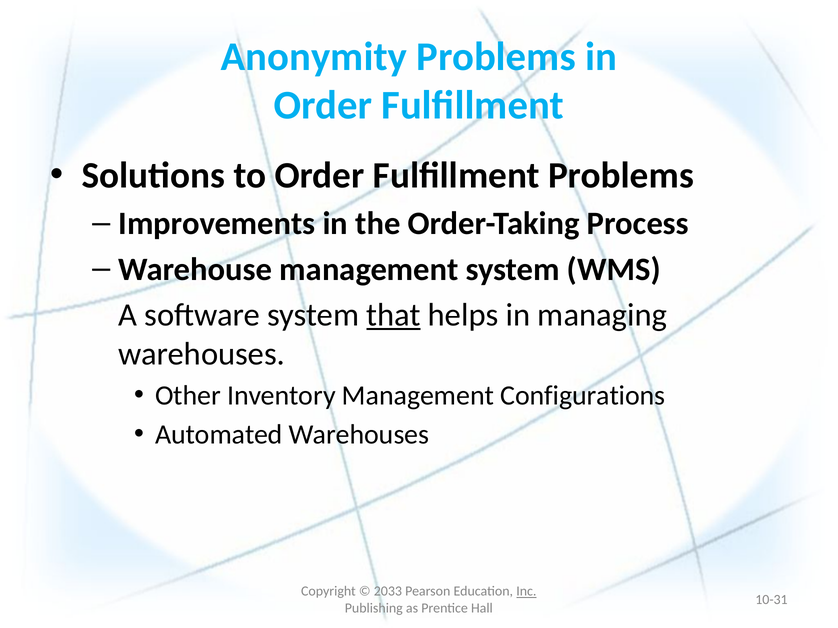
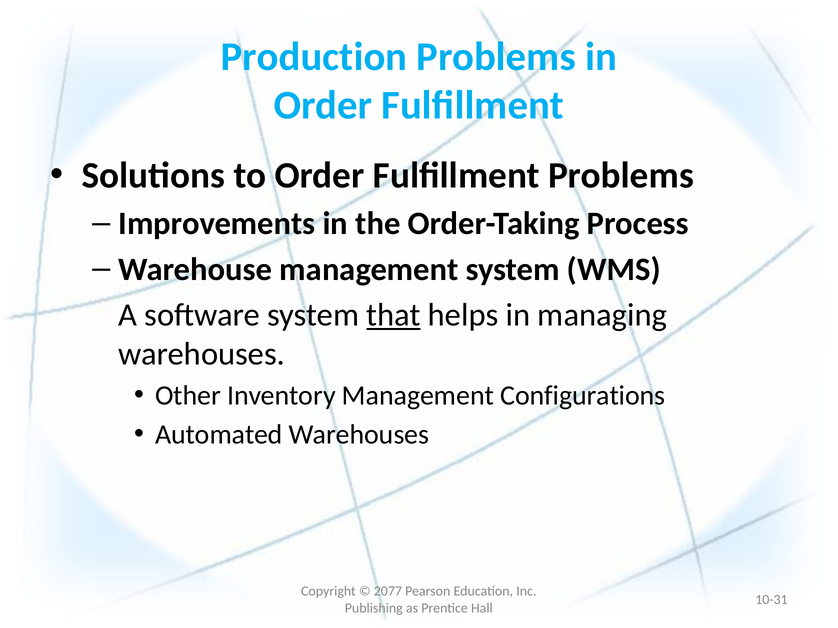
Anonymity: Anonymity -> Production (314, 57)
2033: 2033 -> 2077 (388, 592)
Inc underline: present -> none (526, 592)
